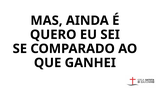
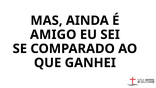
QUERO: QUERO -> AMIGO (53, 35)
